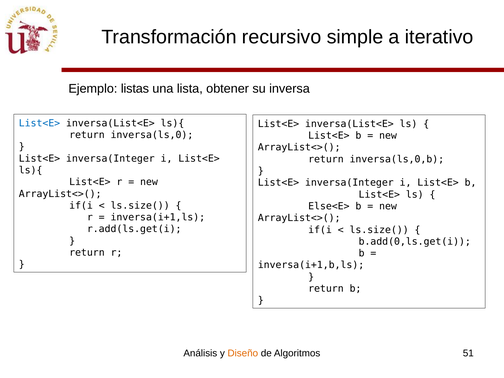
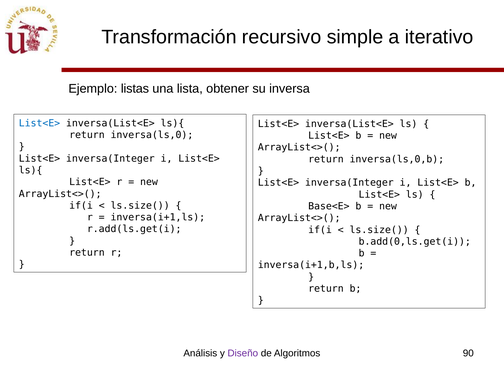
Else<E>: Else<E> -> Base<E> (329, 206)
Diseño colour: orange -> purple (243, 353)
51: 51 -> 90 (468, 353)
